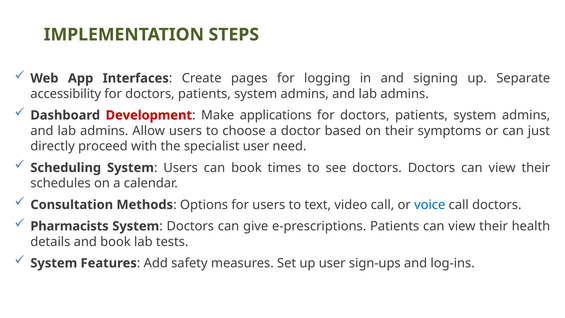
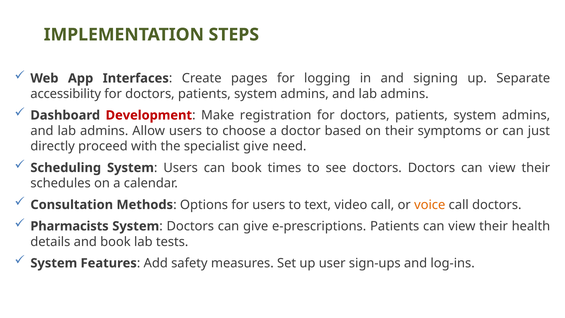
applications: applications -> registration (276, 115)
specialist user: user -> give (256, 146)
voice colour: blue -> orange (430, 205)
